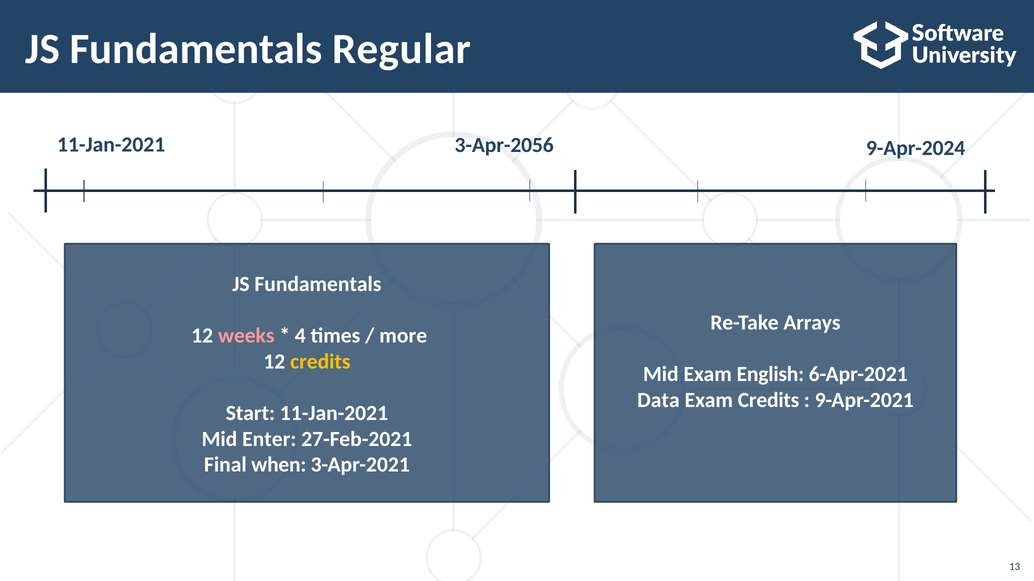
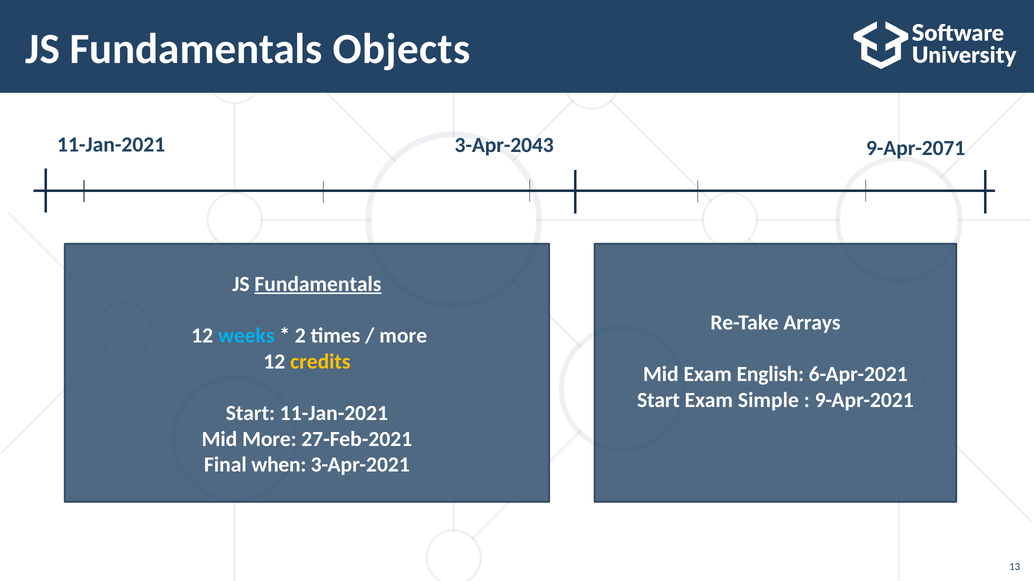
Regular: Regular -> Objects (402, 49)
9-Apr-2024: 9-Apr-2024 -> 9-Apr-2071 (916, 148)
3-Apr-2056: 3-Apr-2056 -> 3-Apr-2043 (504, 145)
Fundamentals underline: none -> present (318, 284)
weeks colour: pink -> light blue (246, 336)
4: 4 -> 2 (300, 336)
Data: Data -> Start (659, 401)
Exam Credits: Credits -> Simple (768, 401)
Mid Enter: Enter -> More (269, 439)
